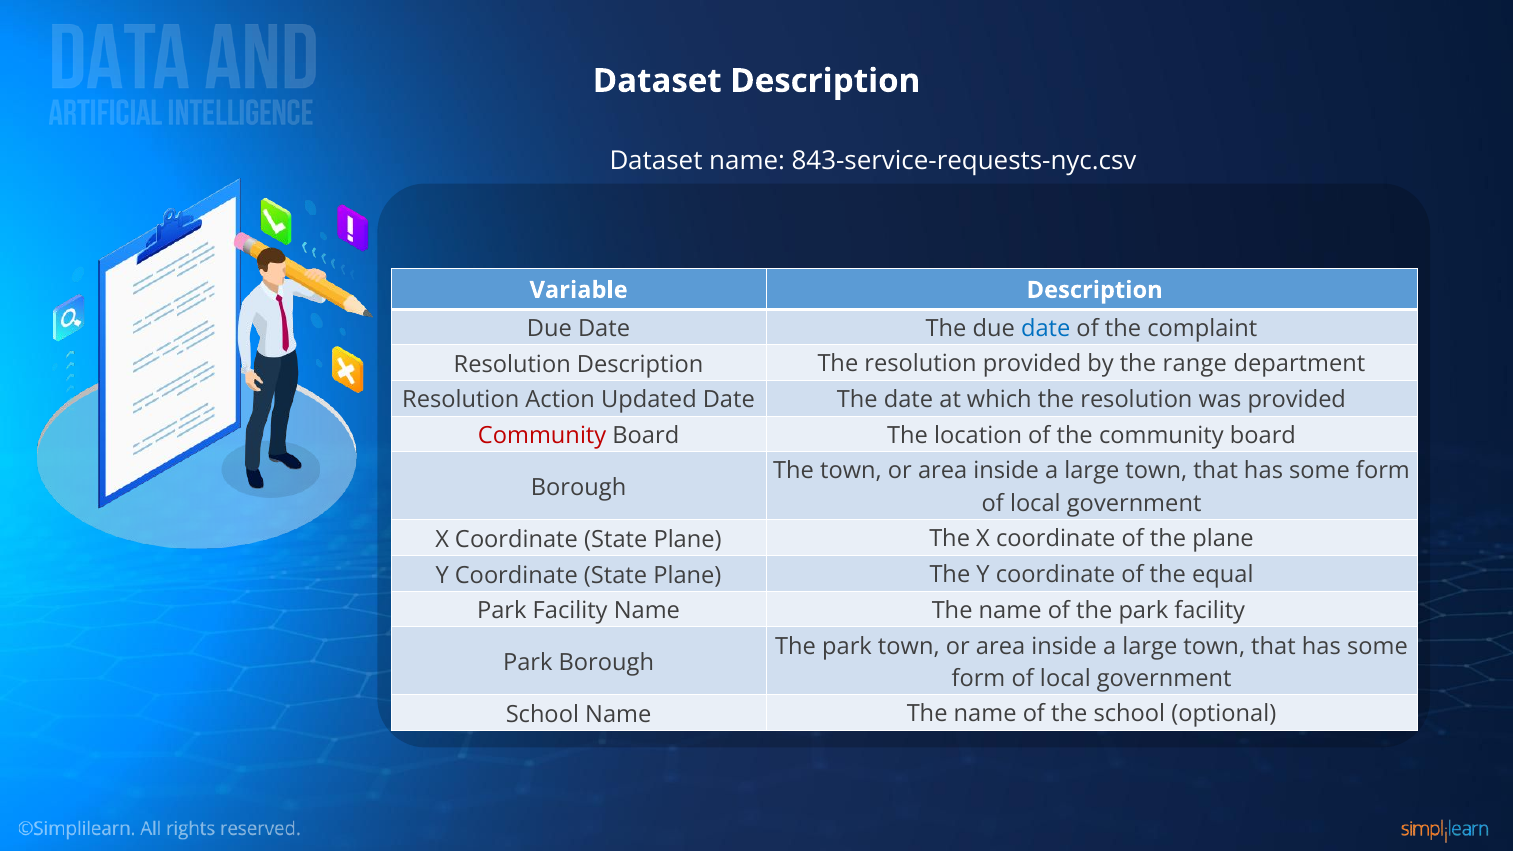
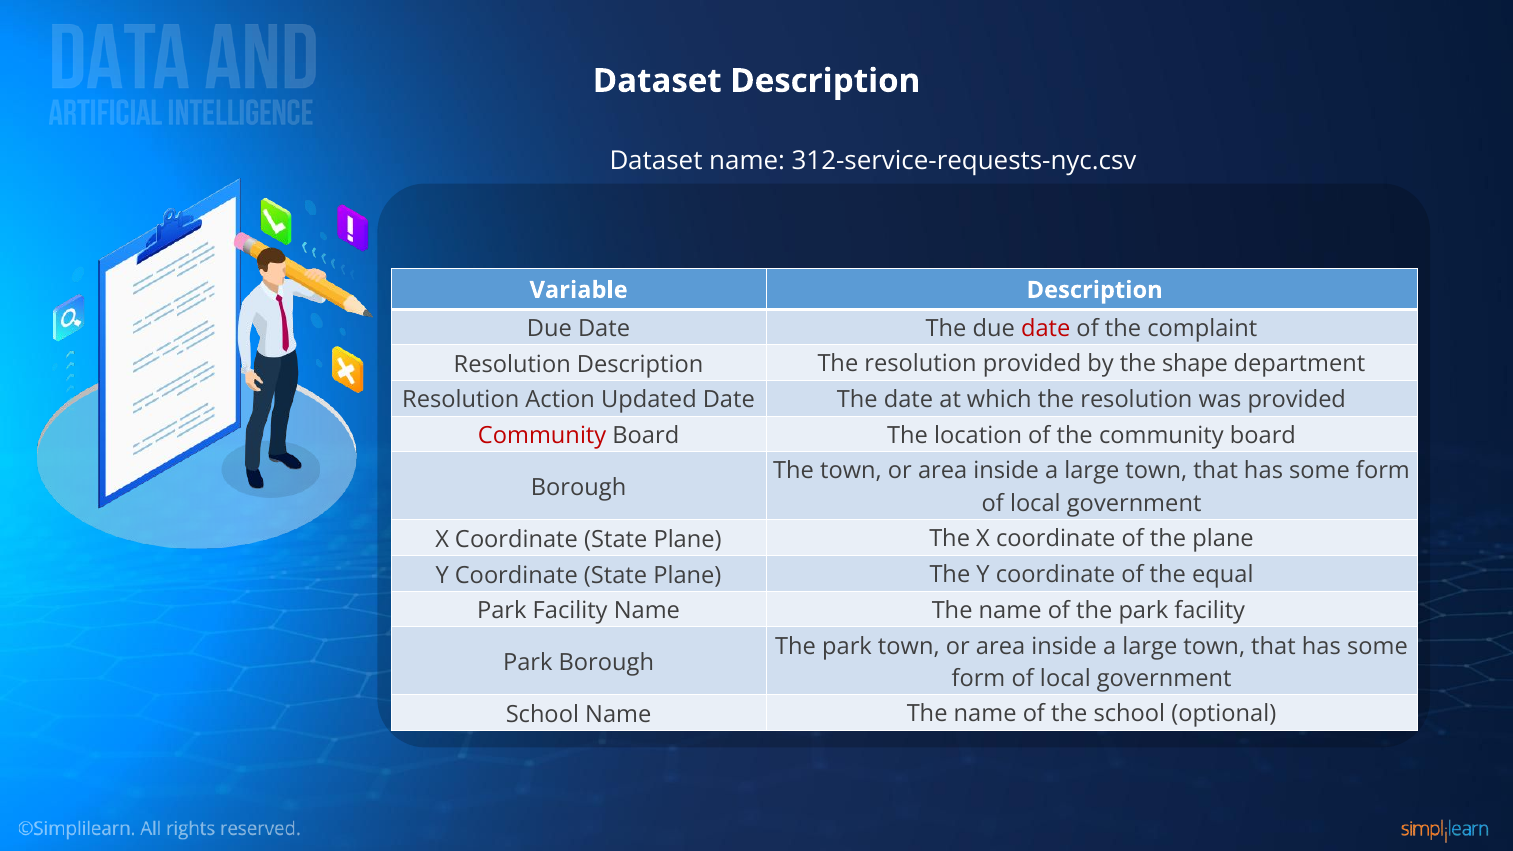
843-service-requests-nyc.csv: 843-service-requests-nyc.csv -> 312-service-requests-nyc.csv (964, 160)
date colour: blue -> red (1046, 328)
range: range -> shape (1195, 364)
